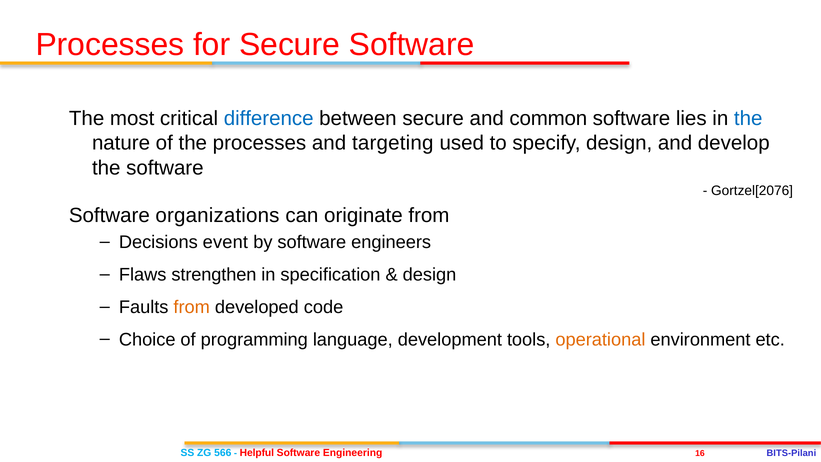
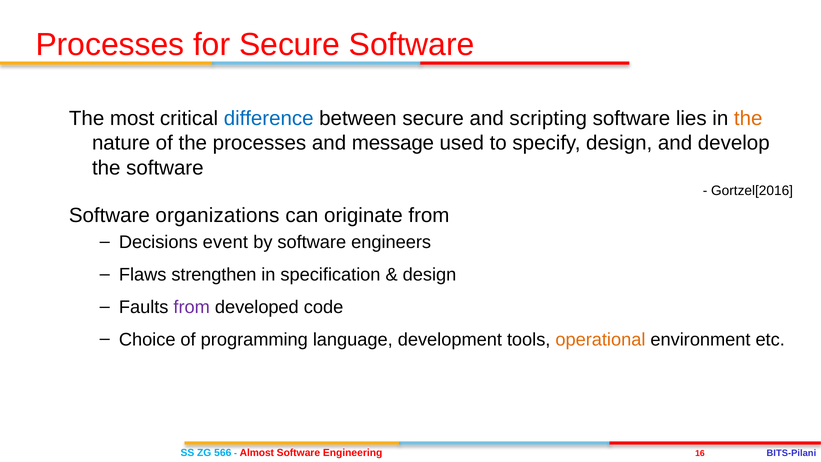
common: common -> scripting (548, 118)
the colour: blue -> orange (748, 118)
targeting: targeting -> message (393, 143)
Gortzel[2076: Gortzel[2076 -> Gortzel[2016 (752, 190)
from colour: orange -> purple (192, 307)
Helpful: Helpful -> Almost (257, 453)
